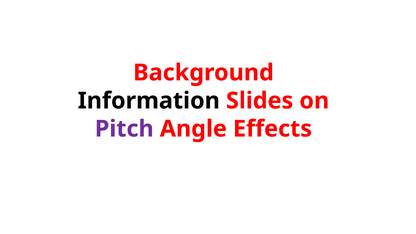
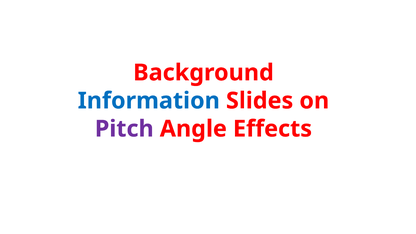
Information colour: black -> blue (149, 101)
